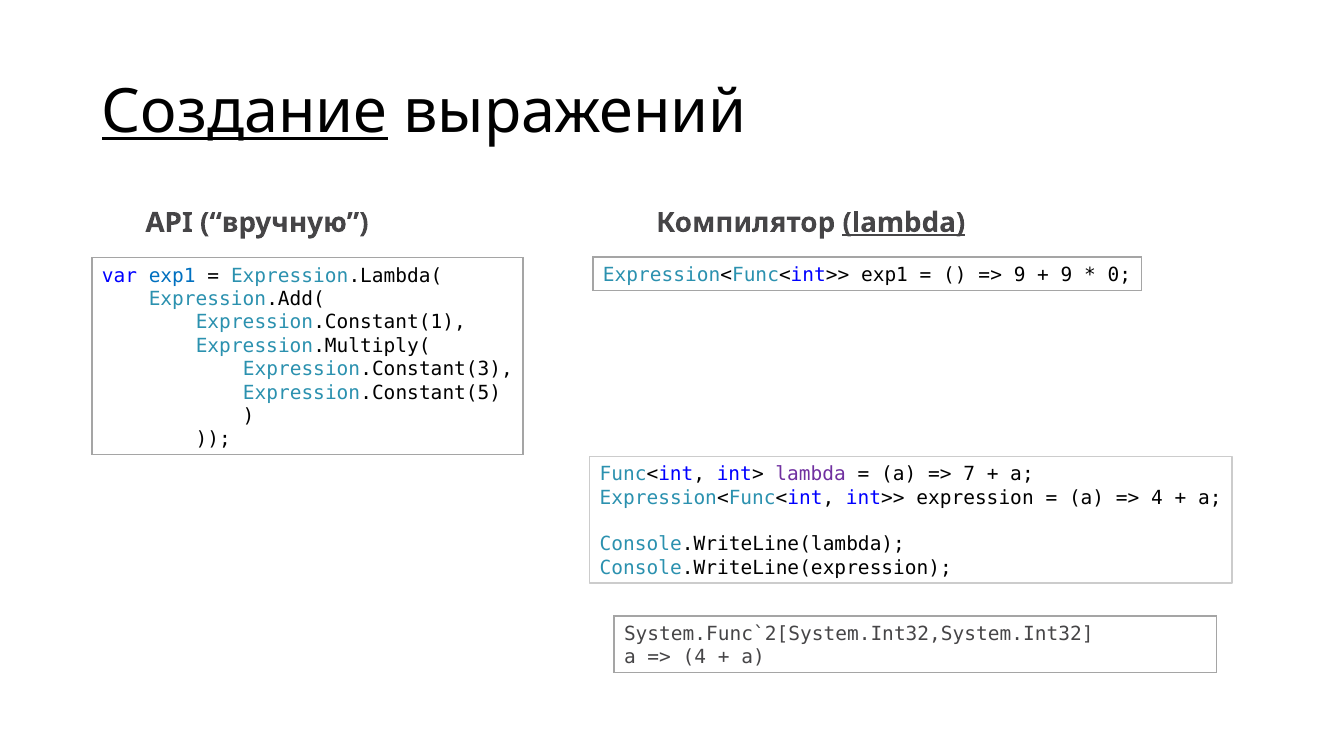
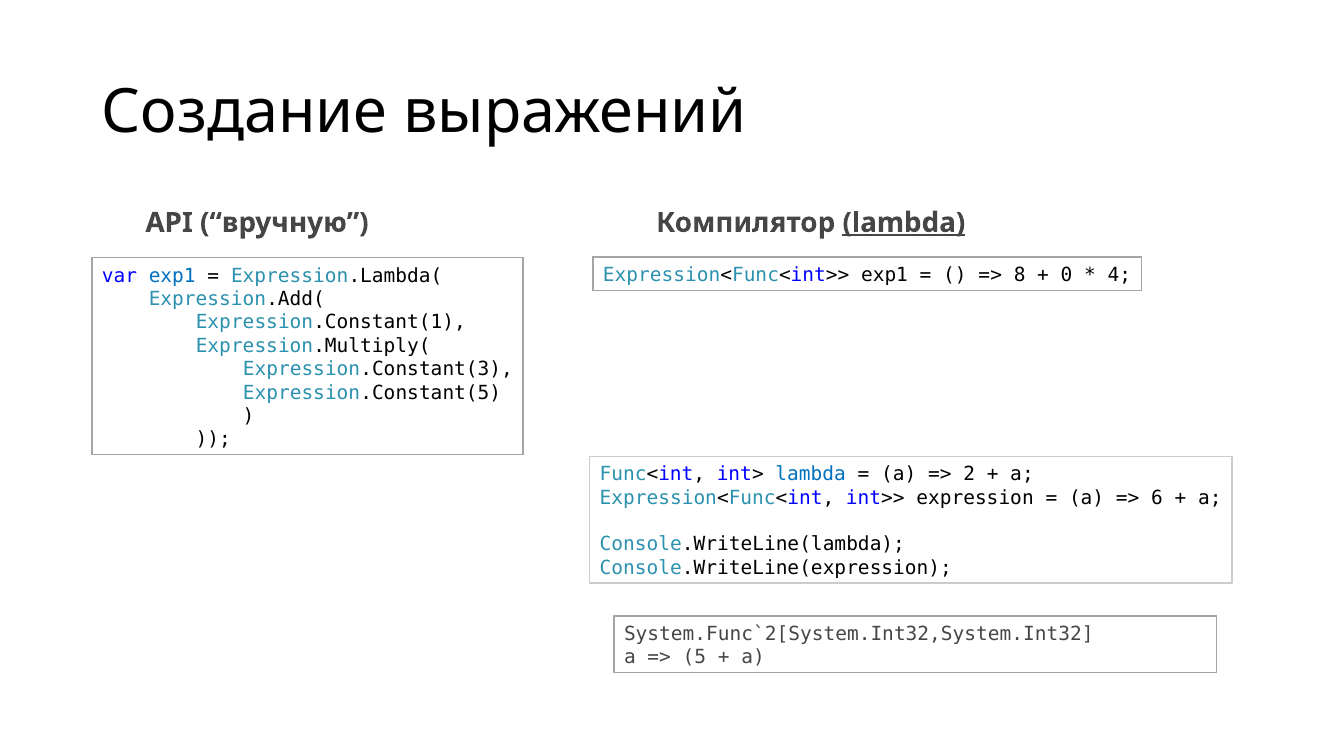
Создание underline: present -> none (245, 112)
9: 9 -> 8 (1020, 275)
9: 9 -> 0 (1066, 275)
0: 0 -> 4 (1119, 275)
lambda colour: purple -> blue (811, 474)
7: 7 -> 2 (969, 474)
4: 4 -> 6 (1157, 498)
4: 4 -> 5 (694, 657)
